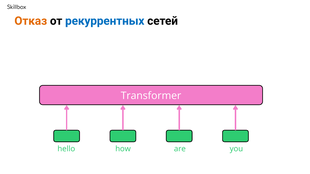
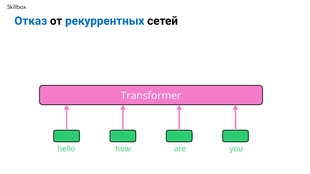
Отказ colour: orange -> blue (31, 21)
